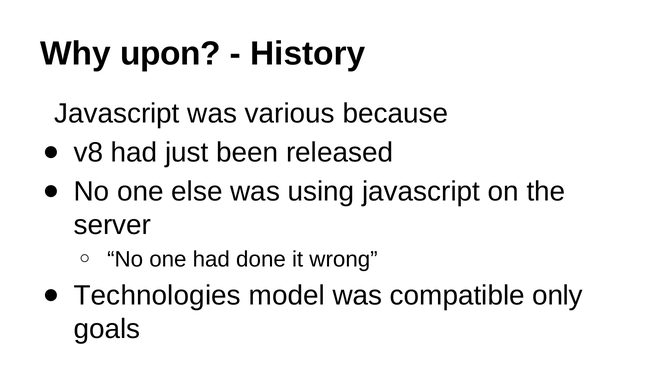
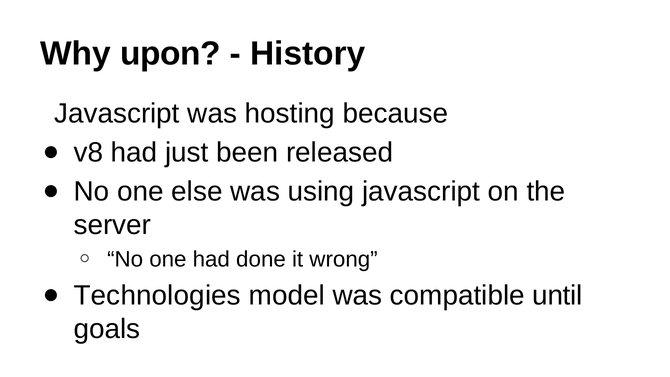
various: various -> hosting (290, 113)
only: only -> until (557, 295)
